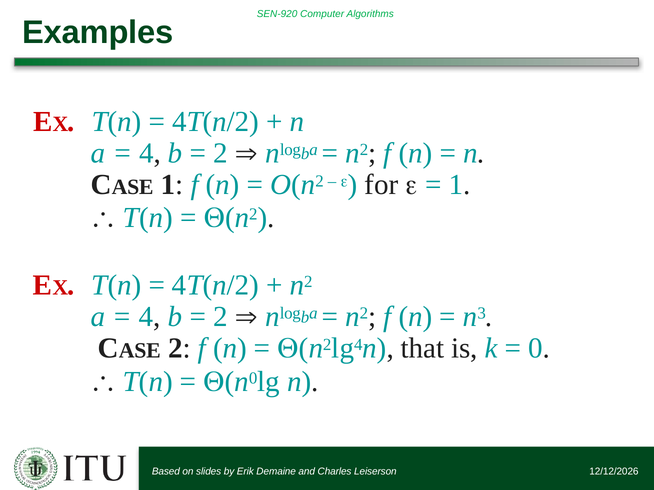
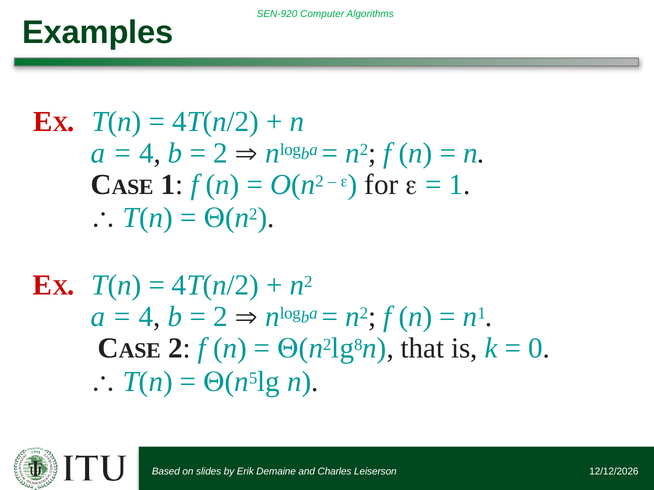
n 3: 3 -> 1 (482, 314)
4: 4 -> 8 (358, 345)
n 0: 0 -> 5 (253, 378)
